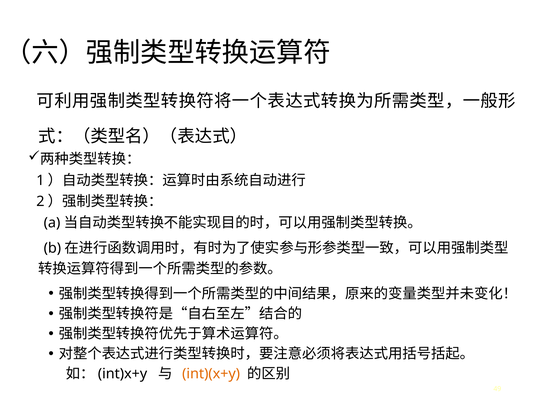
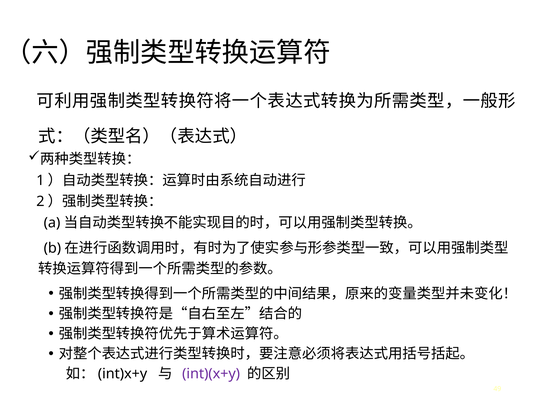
int)(x+y colour: orange -> purple (211, 374)
